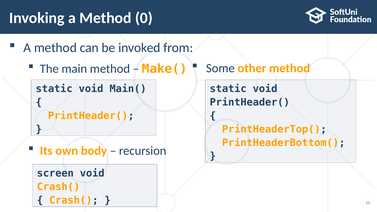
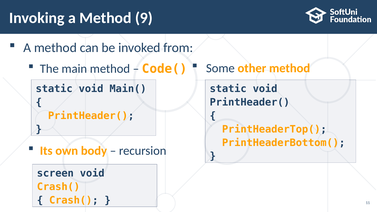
0: 0 -> 9 (144, 18)
Make(: Make( -> Code( (165, 69)
